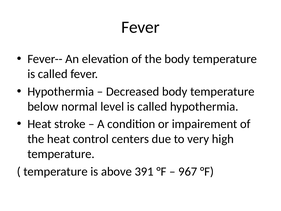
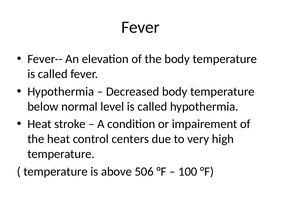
391: 391 -> 506 (144, 171)
967: 967 -> 100 (188, 171)
